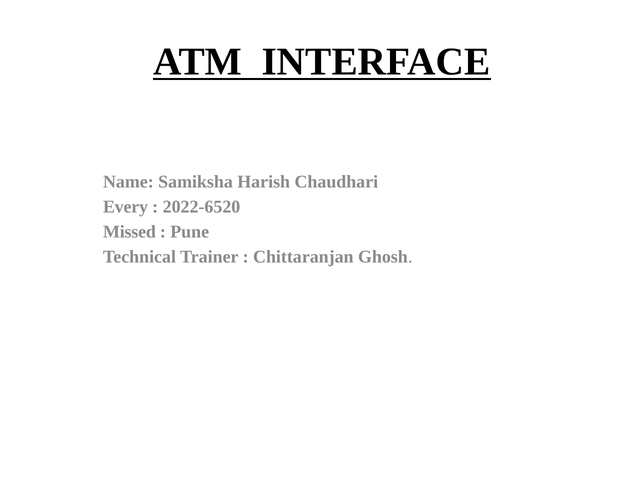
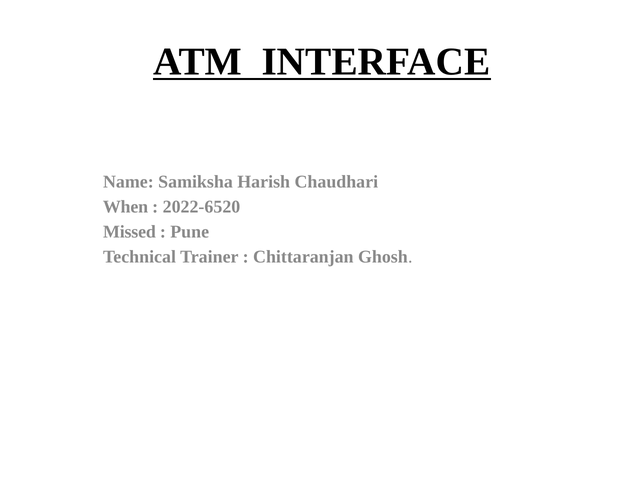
Every: Every -> When (125, 207)
